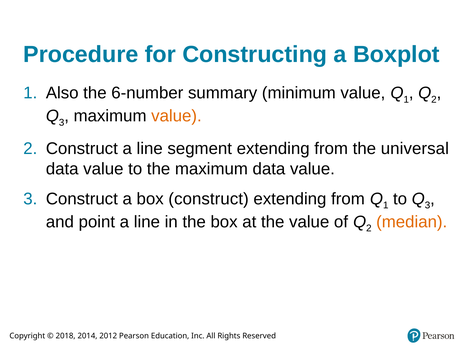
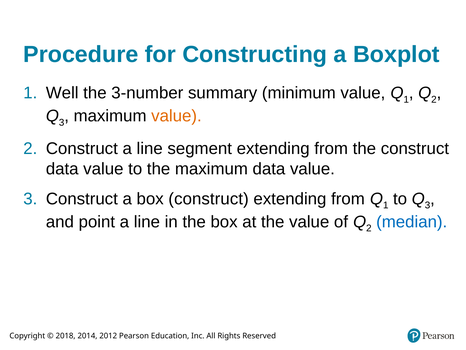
Also: Also -> Well (62, 93)
6-number: 6-number -> 3-number (147, 93)
the universal: universal -> construct (415, 148)
median colour: orange -> blue (412, 222)
